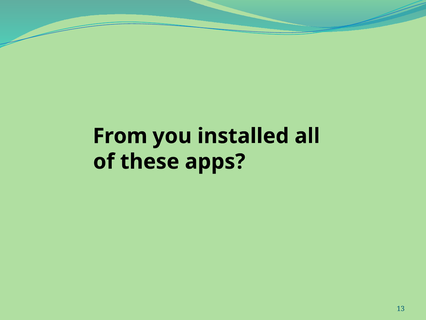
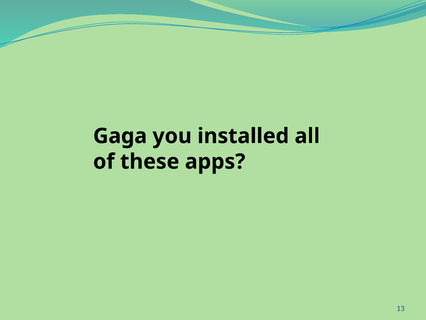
From: From -> Gaga (120, 136)
